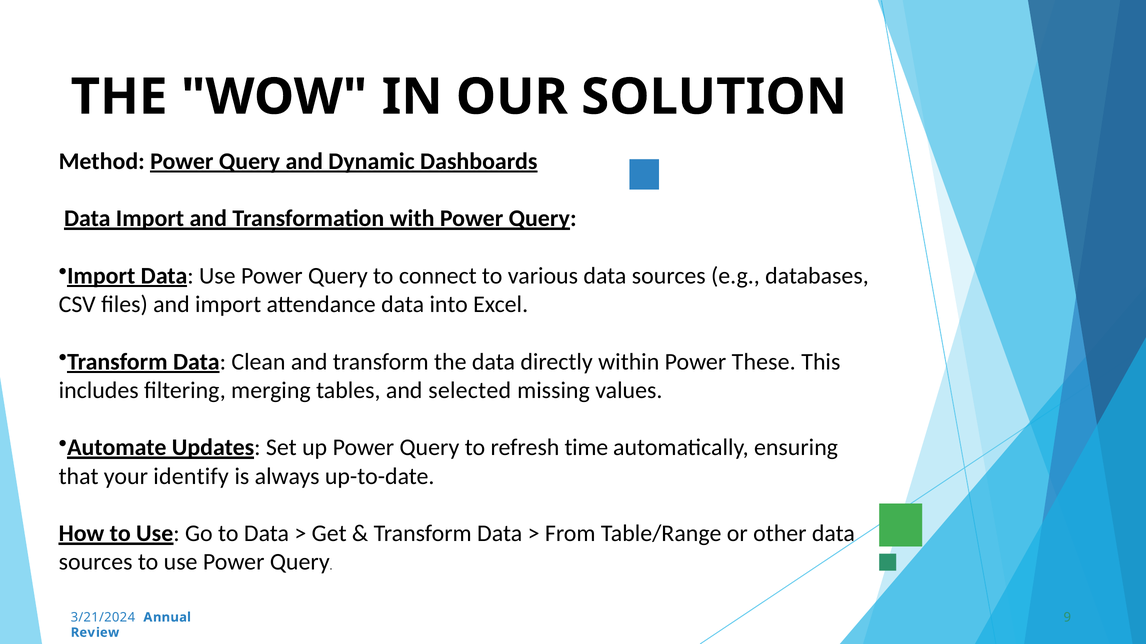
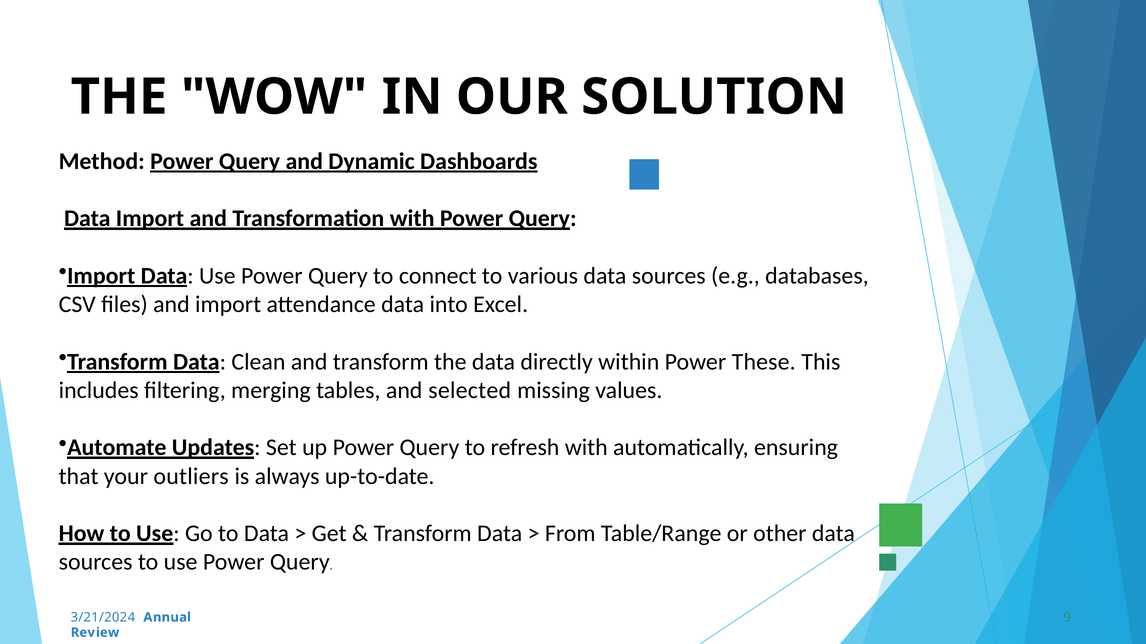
refresh time: time -> with (586, 448)
identify: identify -> outliers (191, 477)
